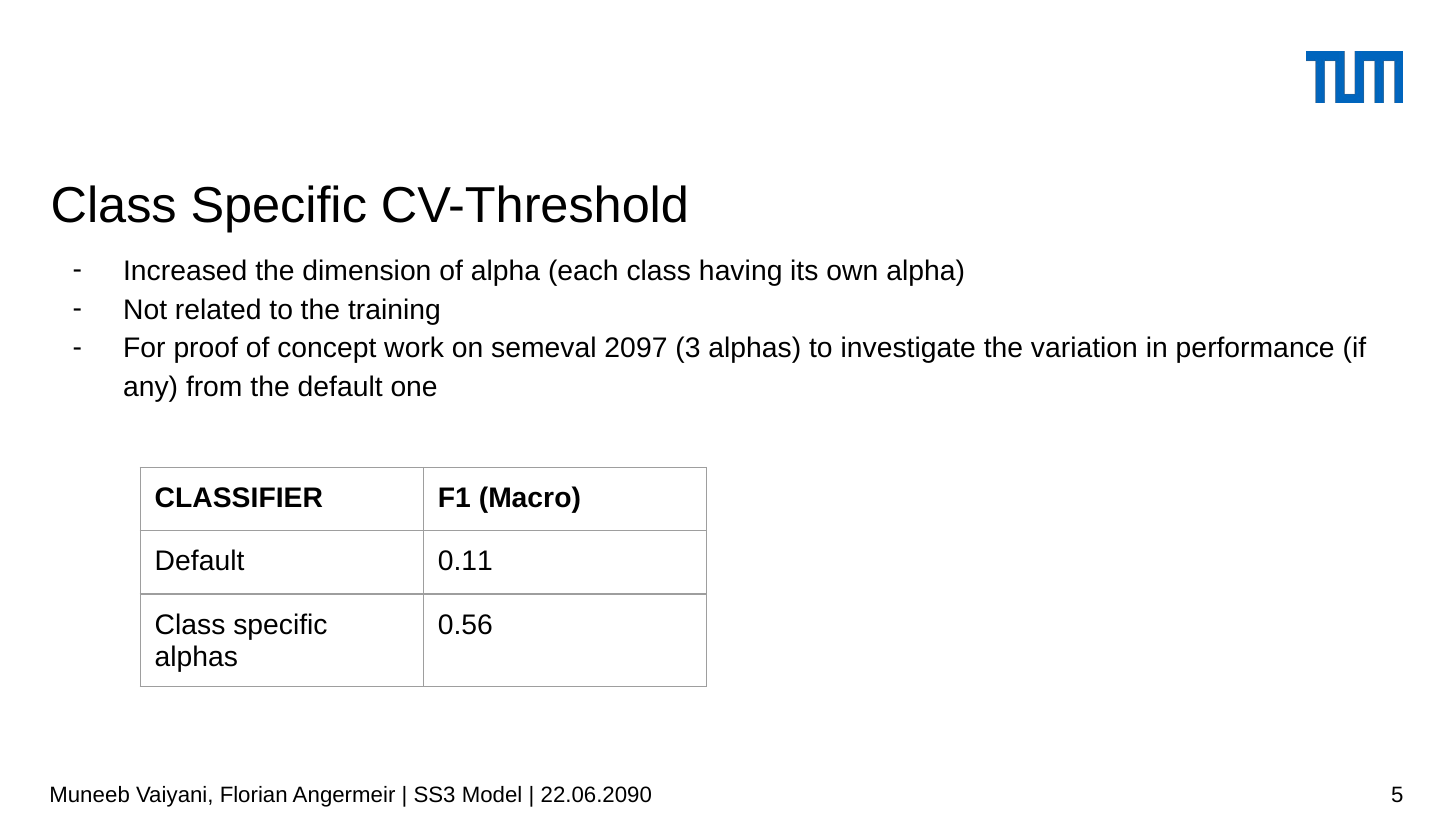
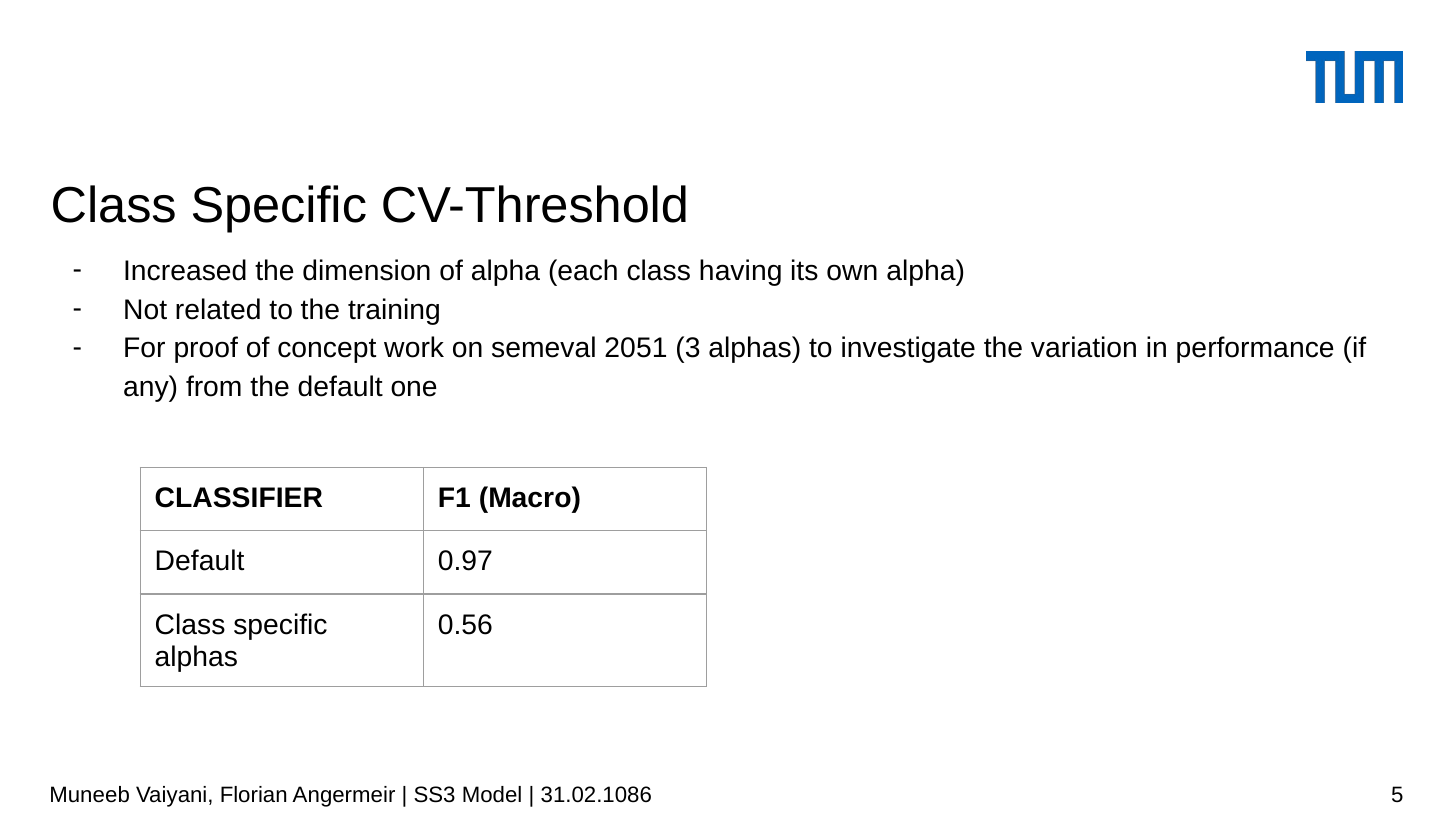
2097: 2097 -> 2051 (636, 349)
0.11: 0.11 -> 0.97 (465, 562)
22.06.2090: 22.06.2090 -> 31.02.1086 (596, 795)
